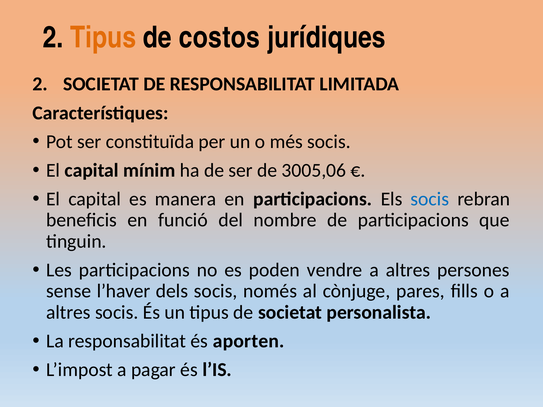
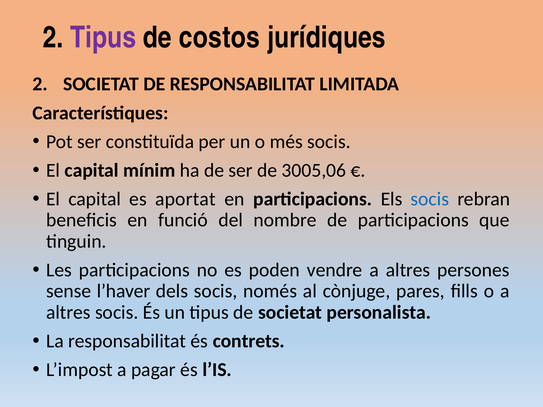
Tipus colour: orange -> purple (103, 38)
manera: manera -> aportat (185, 199)
aporten: aporten -> contrets (249, 341)
